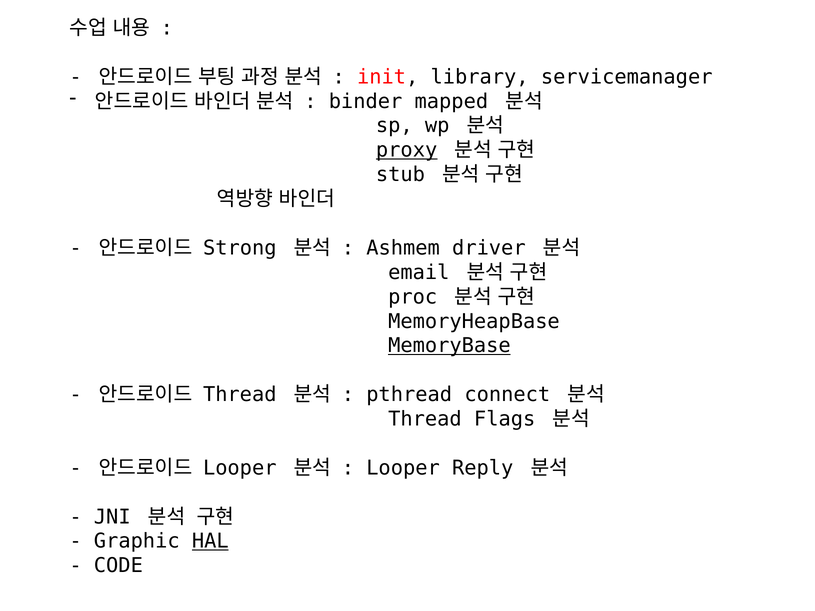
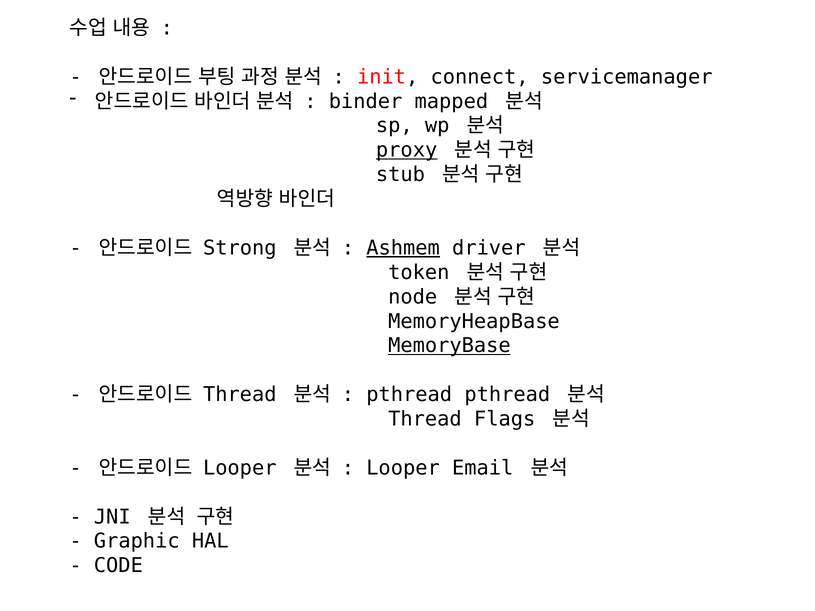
library: library -> connect (480, 77)
Ashmem underline: none -> present (403, 248)
email: email -> token (419, 273)
proc: proc -> node (413, 297)
pthread connect: connect -> pthread (507, 395)
Reply: Reply -> Email (483, 468)
HAL underline: present -> none (210, 541)
